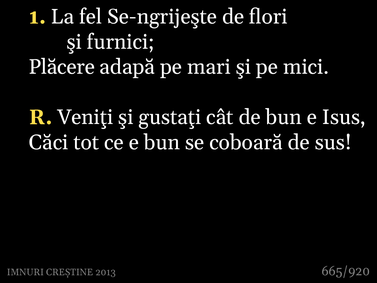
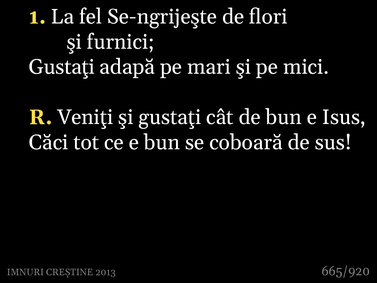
Plăcere: Plăcere -> Gustaţi (62, 67)
